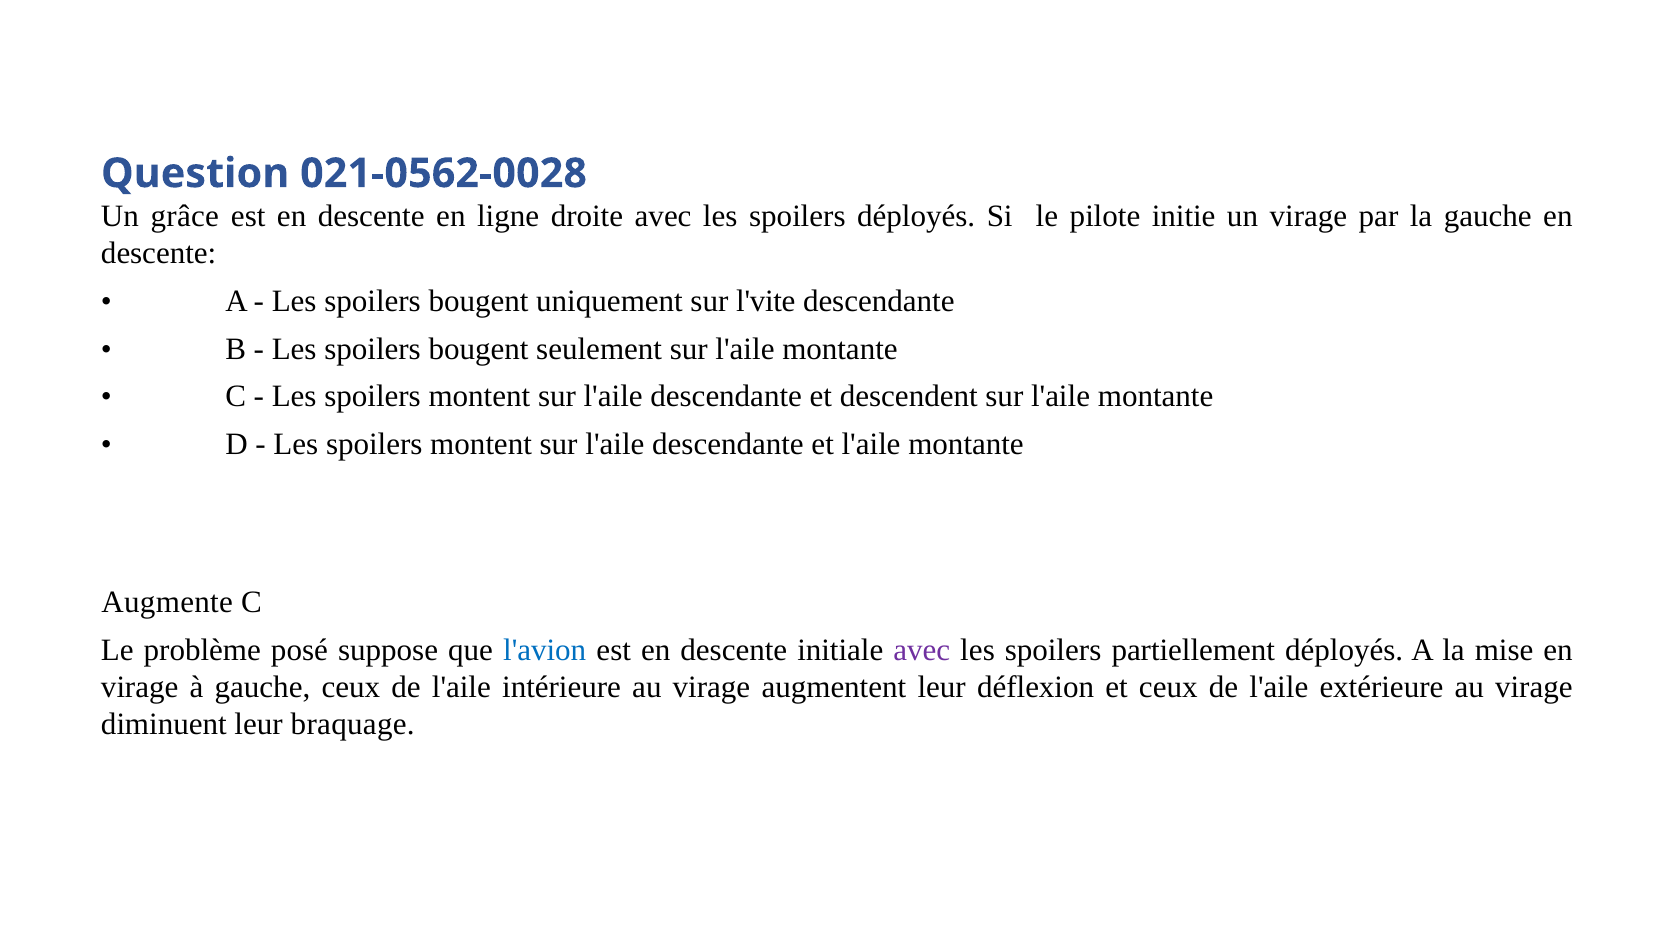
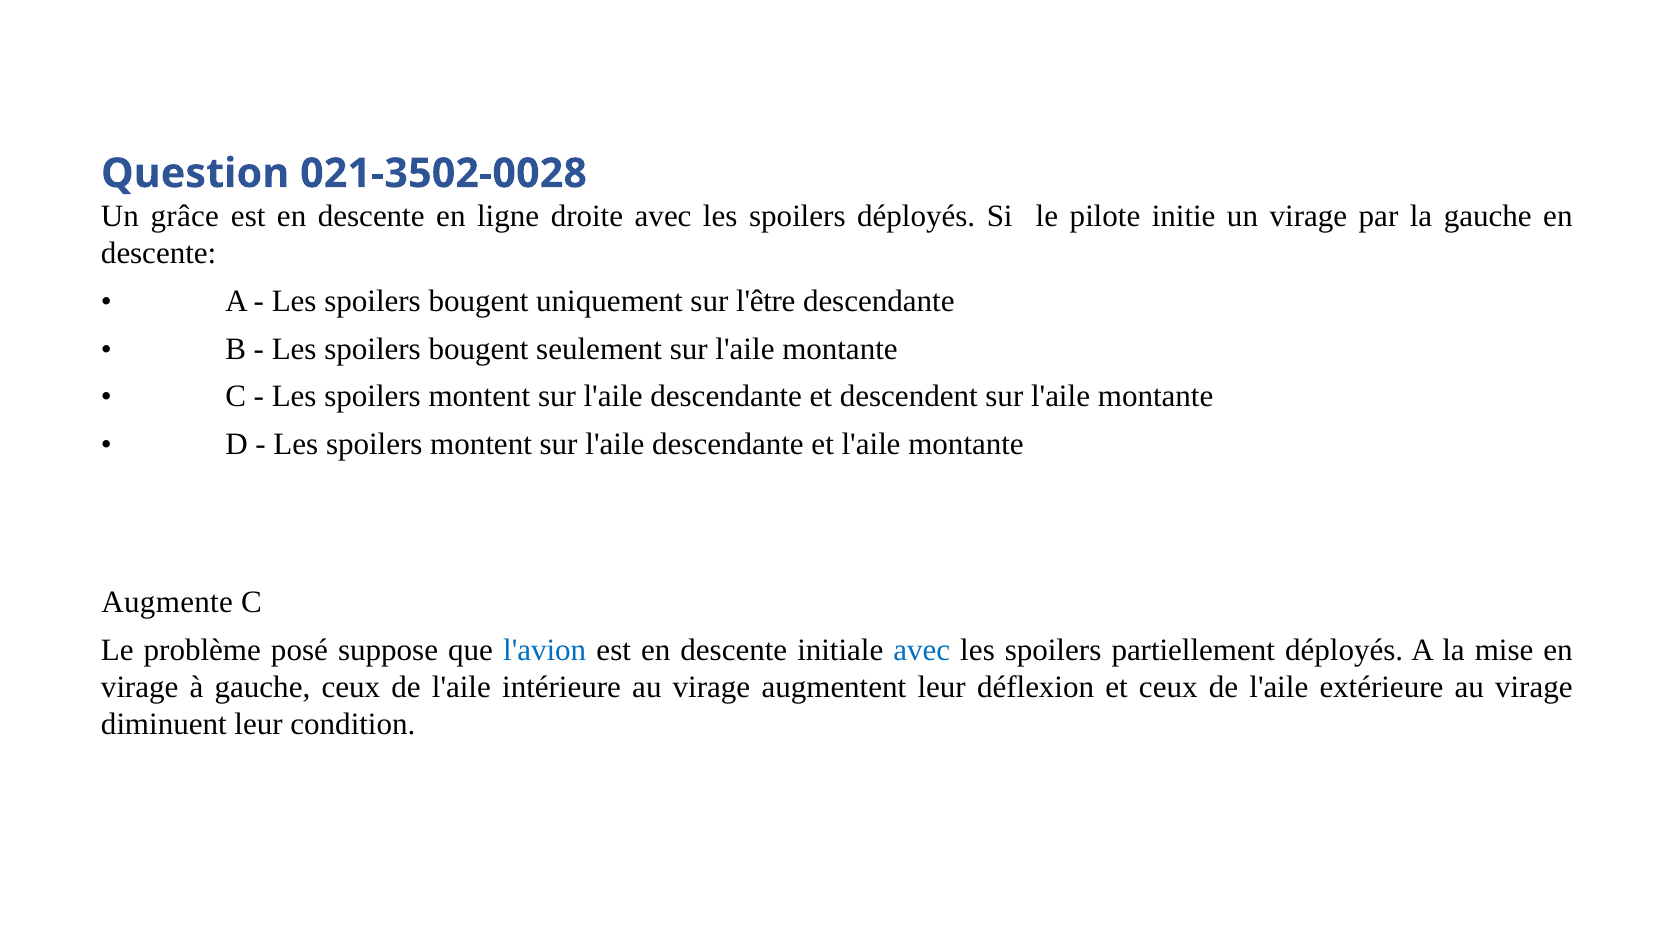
021-0562-0028: 021-0562-0028 -> 021-3502-0028 (444, 174)
l'vite: l'vite -> l'être (766, 301)
avec colour: purple -> blue (922, 650)
braquage: braquage -> condition (353, 724)
